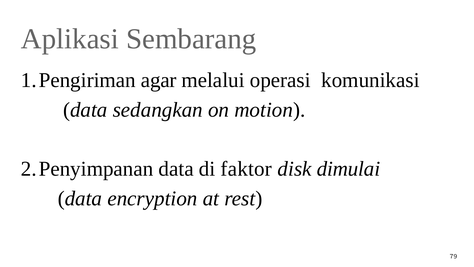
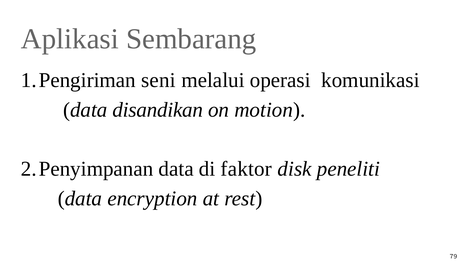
agar: agar -> seni (158, 80)
sedangkan: sedangkan -> disandikan (158, 110)
dimulai: dimulai -> peneliti (348, 169)
